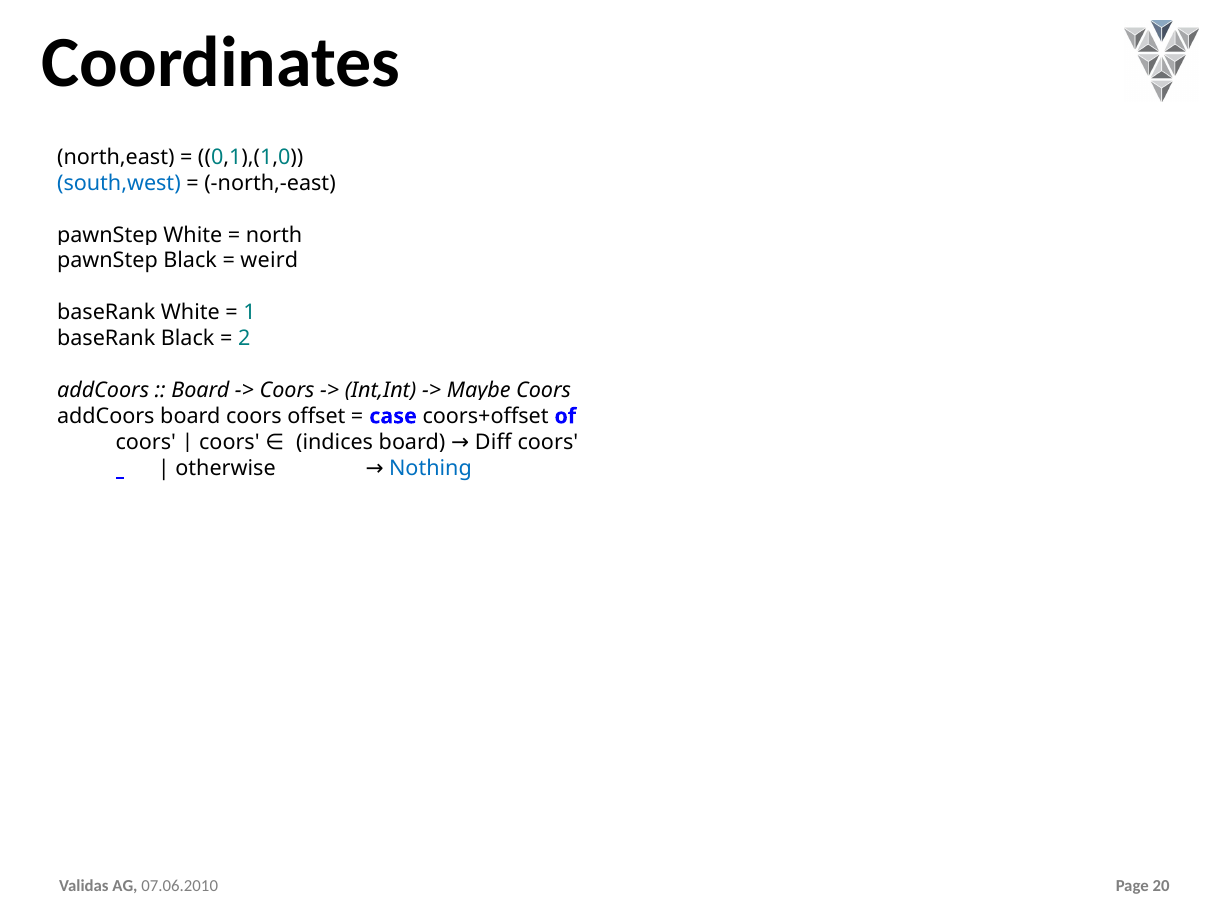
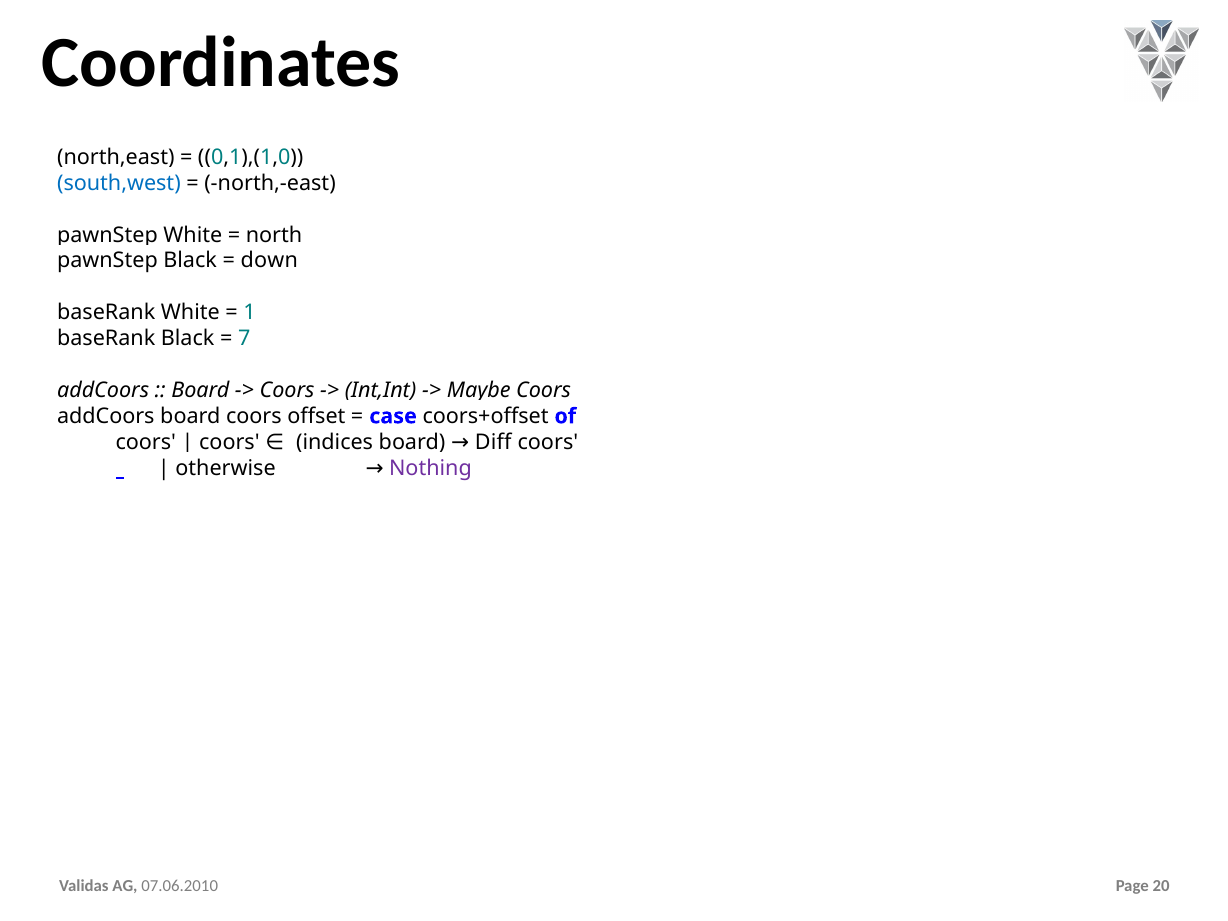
weird: weird -> down (269, 261)
2: 2 -> 7 (244, 339)
Nothing colour: blue -> purple (430, 468)
